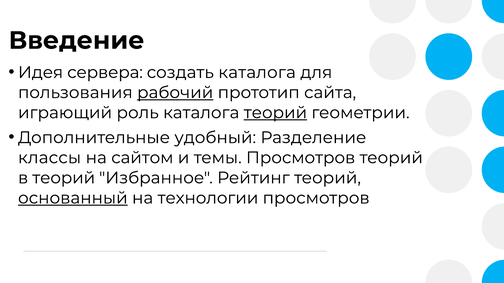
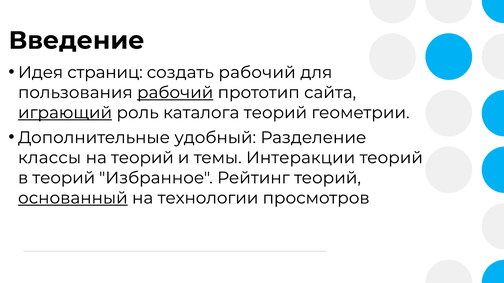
сервера: сервера -> страниц (105, 73)
создать каталога: каталога -> рабочий (257, 73)
играющий underline: none -> present (65, 113)
теорий underline: present -> none (275, 113)
на сайтом: сайтом -> теорий (142, 158)
темы Просмотров: Просмотров -> Интеракции (301, 158)
